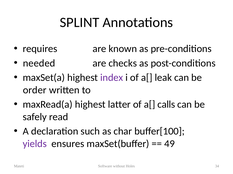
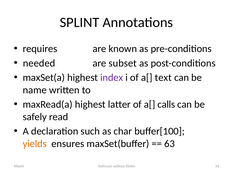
checks: checks -> subset (123, 63)
leak: leak -> text (163, 78)
order: order -> name (35, 90)
yields colour: purple -> orange (35, 144)
49: 49 -> 63 (170, 144)
